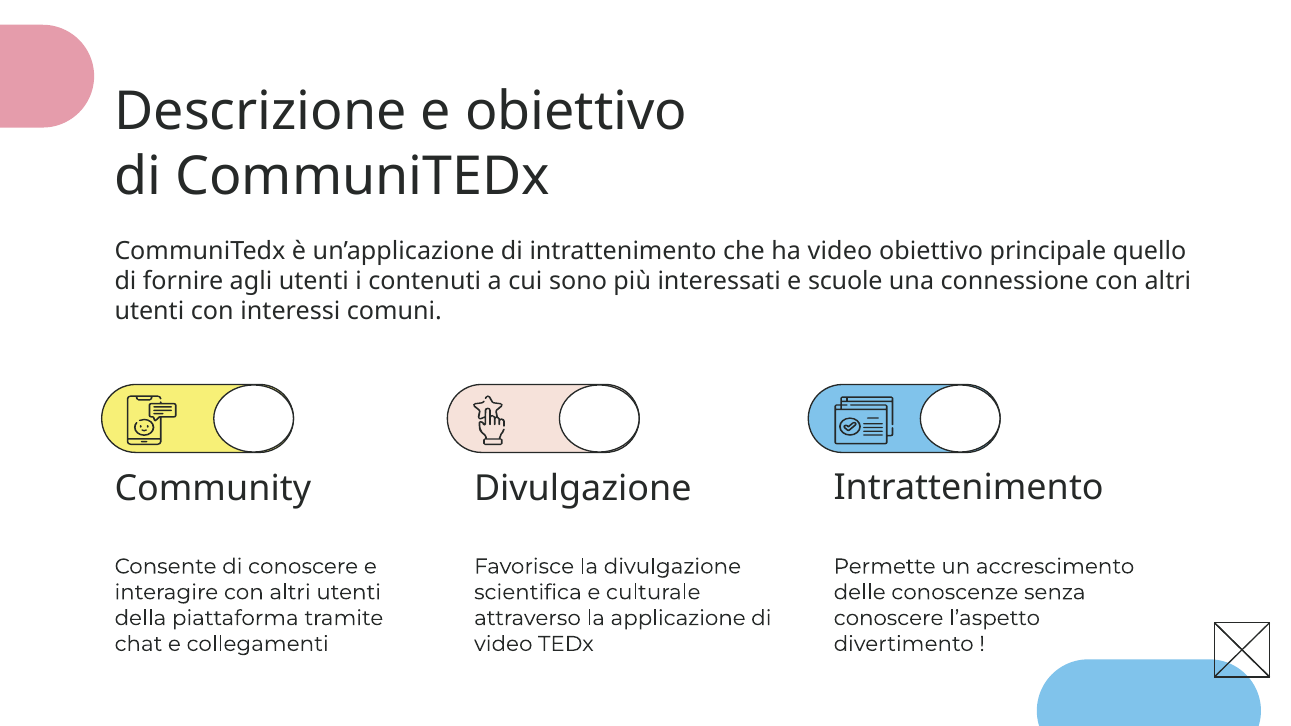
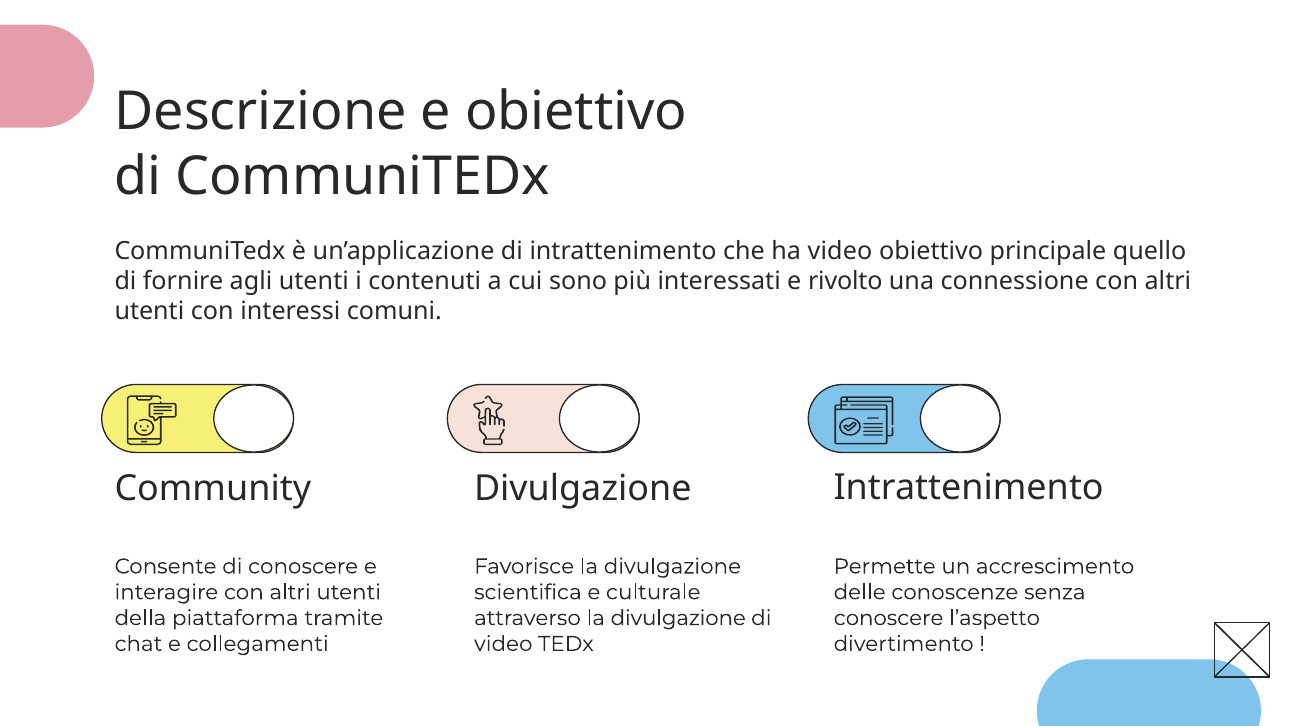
scuole: scuole -> rivolto (845, 281)
attraverso la applicazione: applicazione -> divulgazione (678, 618)
